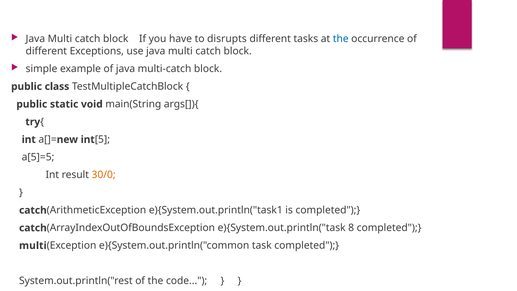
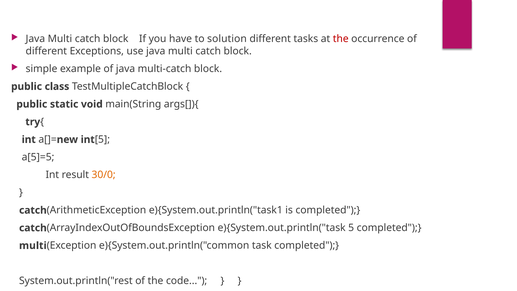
disrupts: disrupts -> solution (227, 39)
the colour: blue -> red (341, 39)
e){System.out.println("task 8: 8 -> 5 (351, 228)
